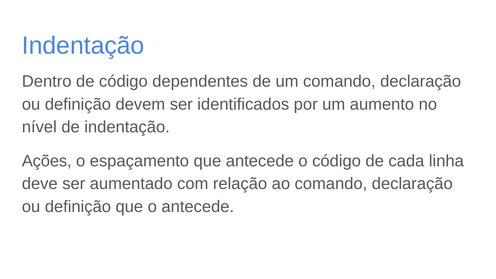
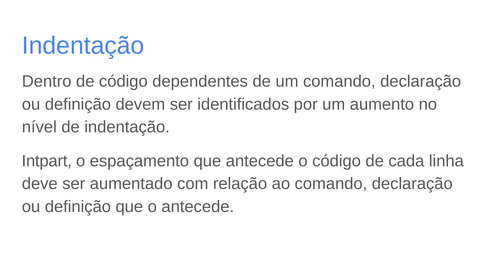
Ações: Ações -> Intpart (47, 161)
